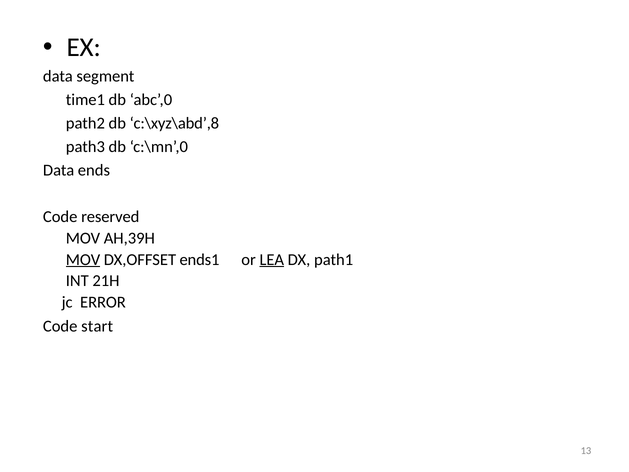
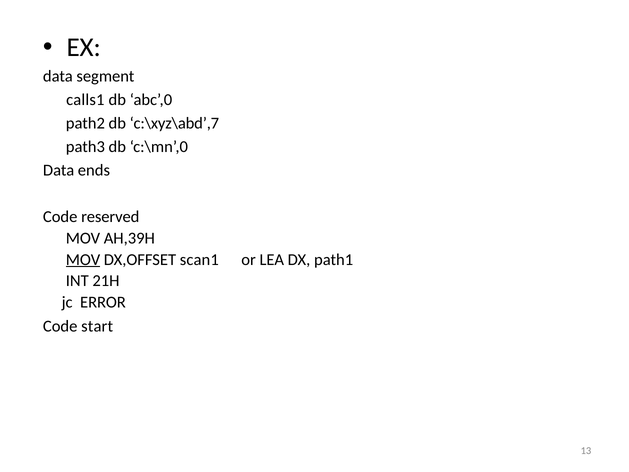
time1: time1 -> calls1 (85, 100)
c:\xyz\abd’,8: c:\xyz\abd’,8 -> c:\xyz\abd’,7 (174, 123)
ends1: ends1 -> scan1 (199, 259)
LEA underline: present -> none (272, 259)
